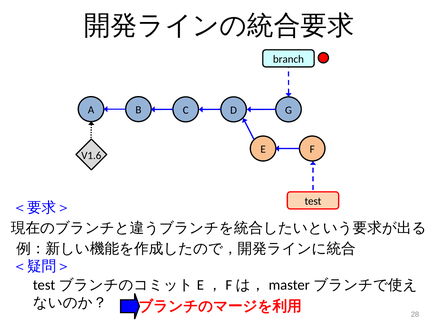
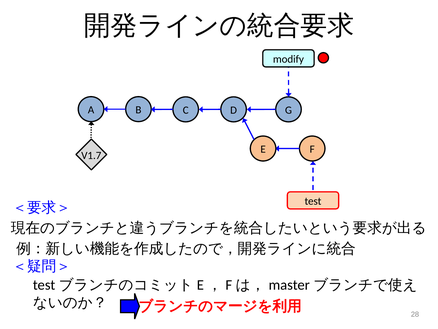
branch: branch -> modify (288, 59)
V1.6: V1.6 -> V1.7 (91, 155)
